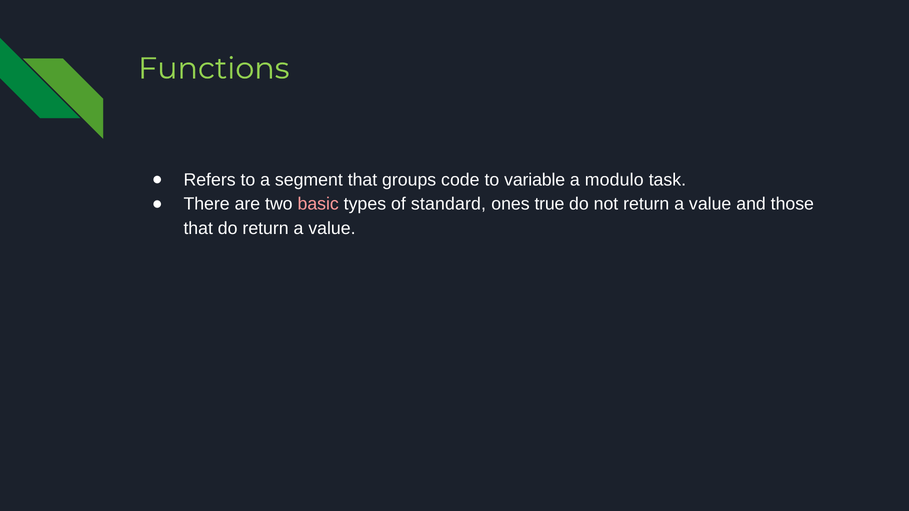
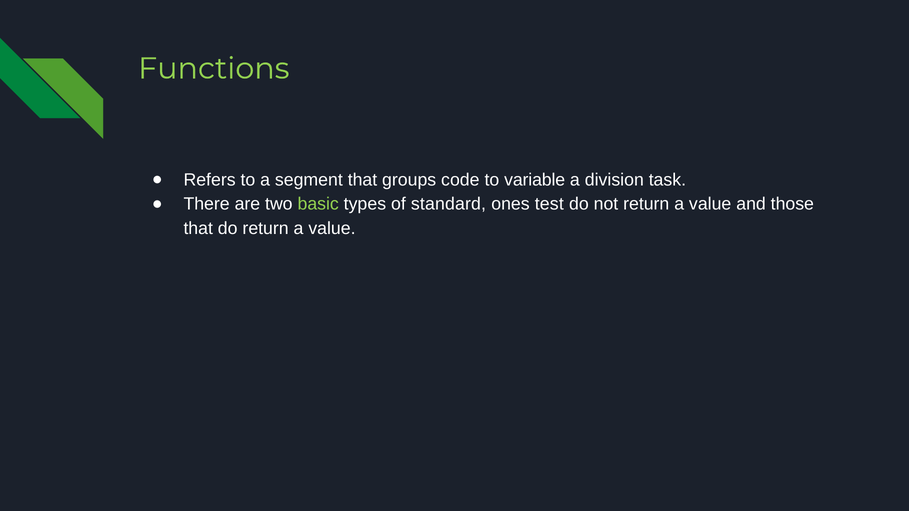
modulo: modulo -> division (614, 180)
basic colour: pink -> light green (318, 204)
true: true -> test (549, 204)
